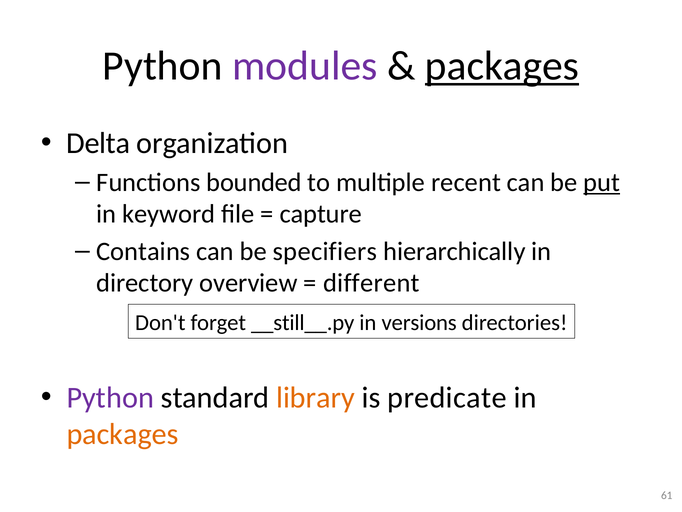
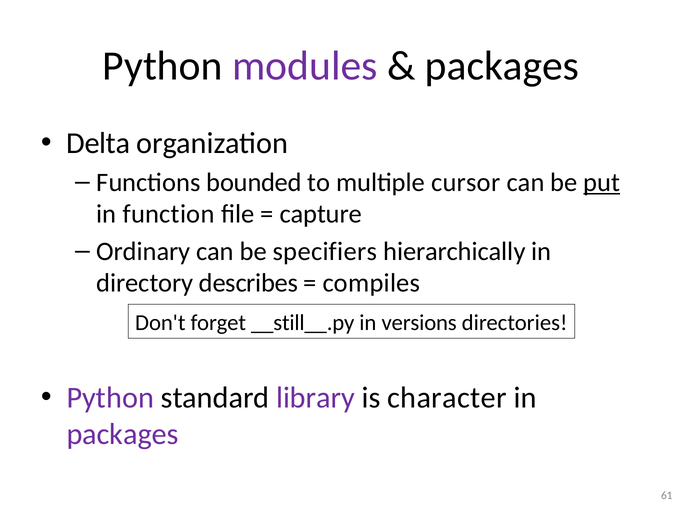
packages underline: present -> none (502, 66)
recent: recent -> cursor (466, 182)
keyword: keyword -> function (169, 214)
Contains: Contains -> Ordinary (143, 251)
overview: overview -> describes (249, 283)
different: different -> compiles (371, 283)
library colour: orange -> purple (316, 397)
predicate: predicate -> character (447, 397)
packages colour: orange -> purple (123, 434)
